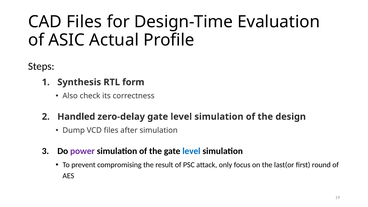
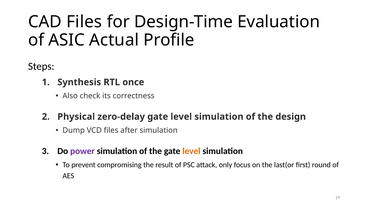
form: form -> once (133, 82)
Handled: Handled -> Physical (76, 117)
level colour: blue -> orange (191, 151)
